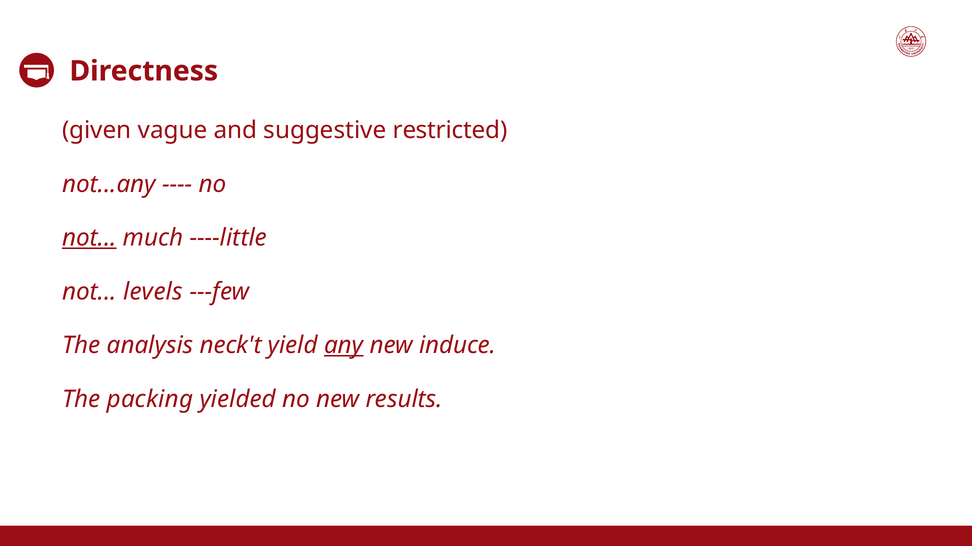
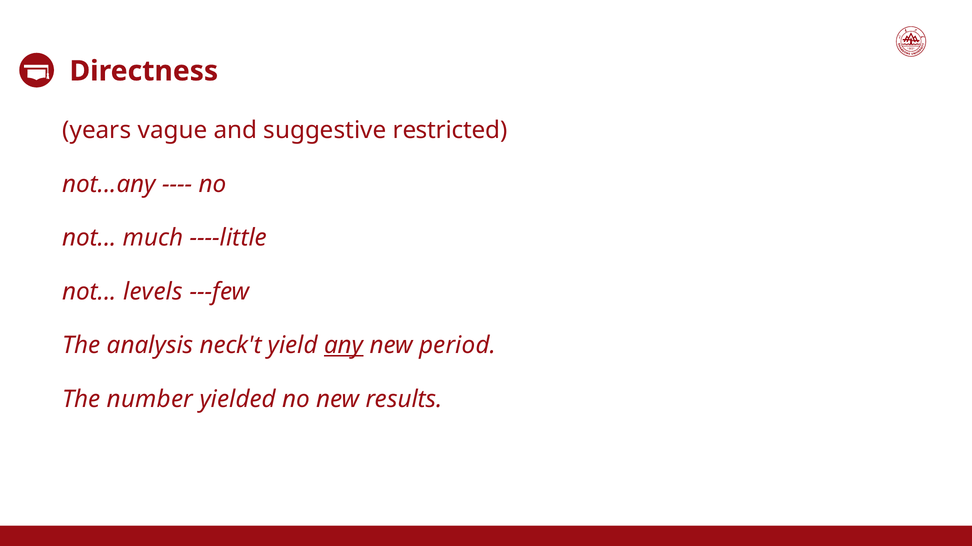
given: given -> years (97, 130)
not underline: present -> none (89, 238)
induce: induce -> period (458, 346)
packing: packing -> number (150, 400)
